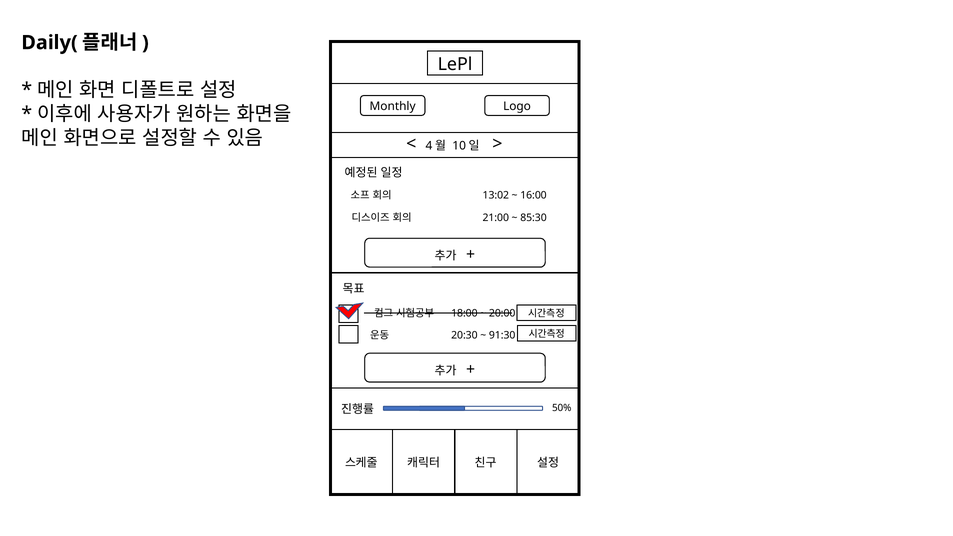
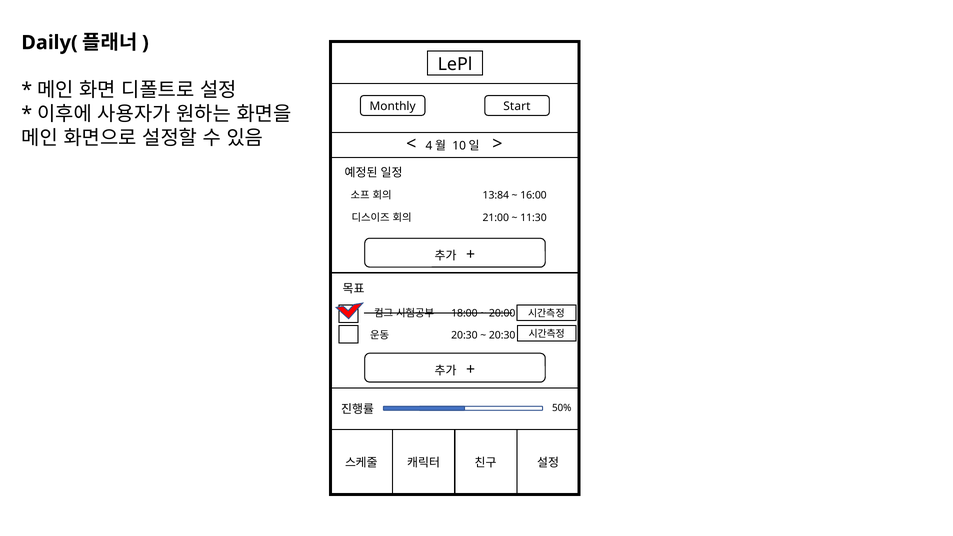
Logo: Logo -> Start (517, 106)
13:02: 13:02 -> 13:84 (496, 195)
85:30: 85:30 -> 11:30 (534, 218)
91:30: 91:30 -> 20:30 (502, 335)
